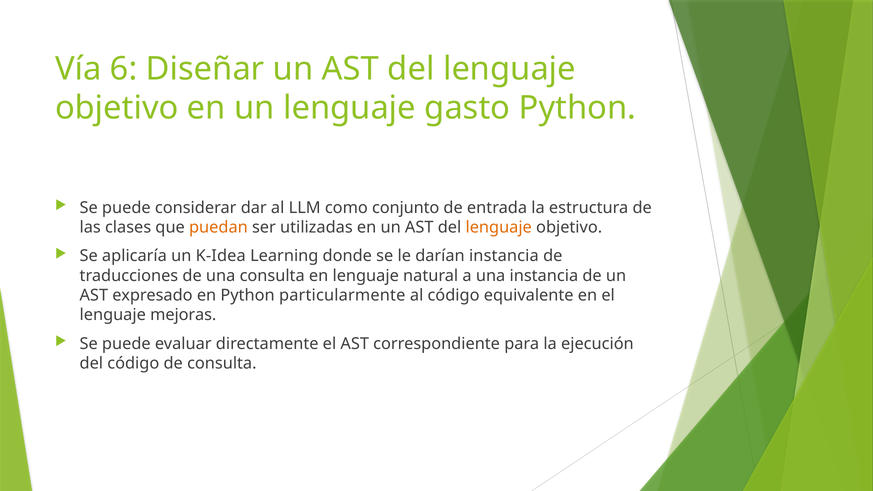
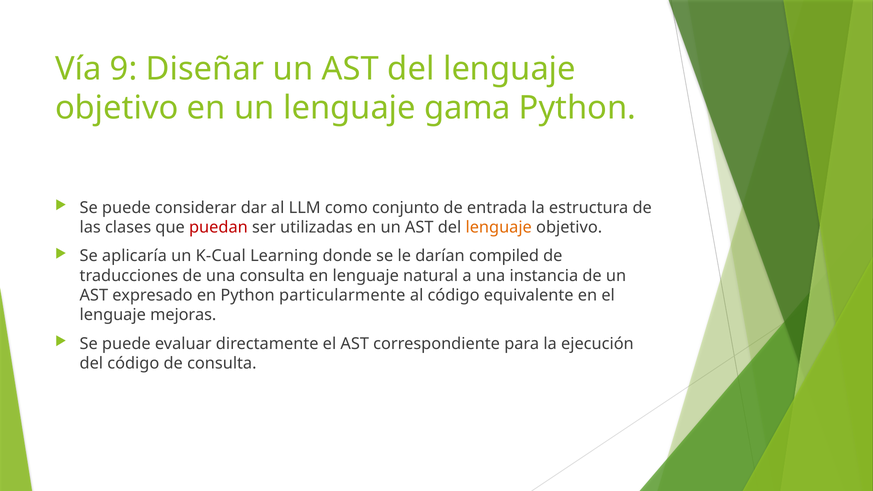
6: 6 -> 9 (124, 69)
gasto: gasto -> gama (468, 108)
puedan colour: orange -> red (218, 227)
K-Idea: K-Idea -> K-Cual (221, 256)
darían instancia: instancia -> compiled (504, 256)
